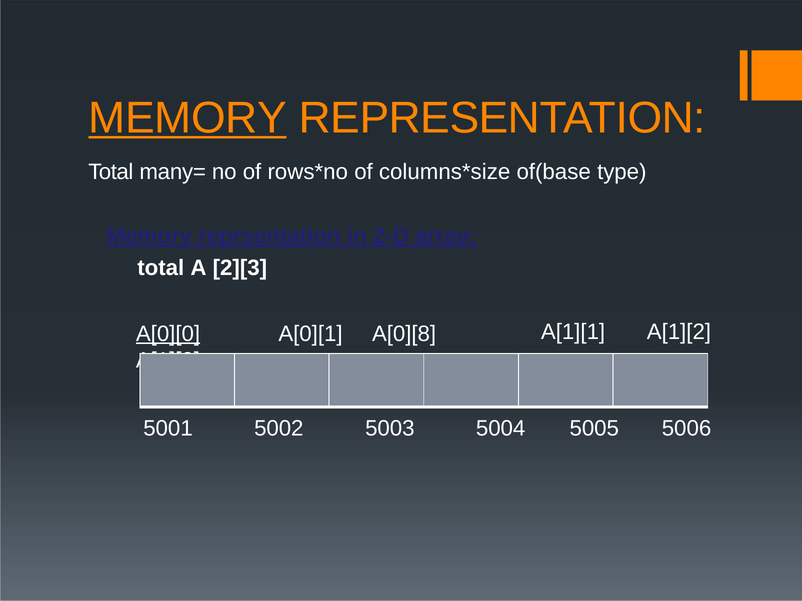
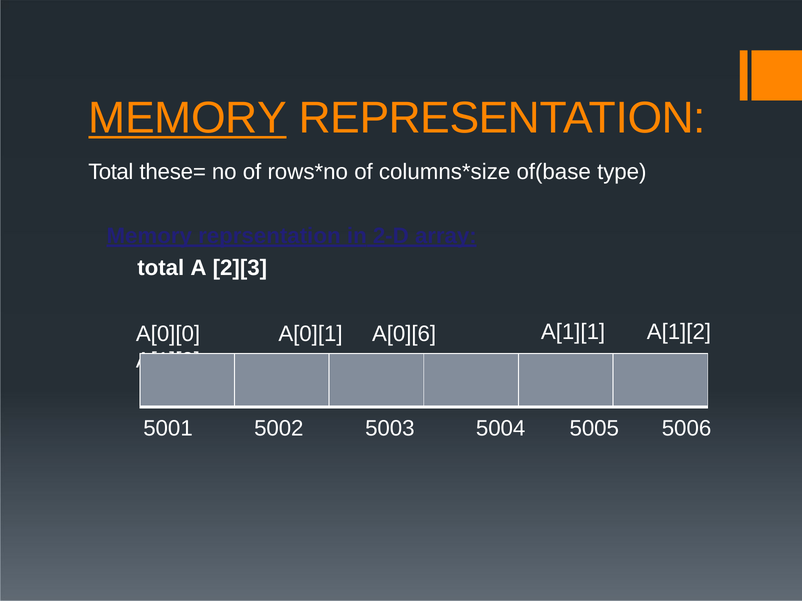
many=: many= -> these= (173, 172)
A[0][0 underline: present -> none (168, 334)
A[0][8: A[0][8 -> A[0][6 (404, 334)
